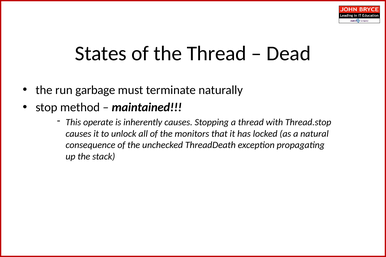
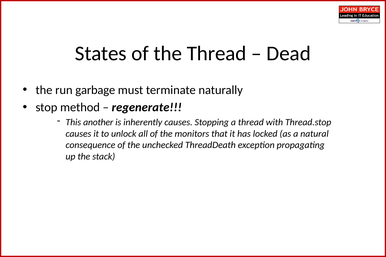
maintained: maintained -> regenerate (147, 108)
operate: operate -> another (98, 122)
